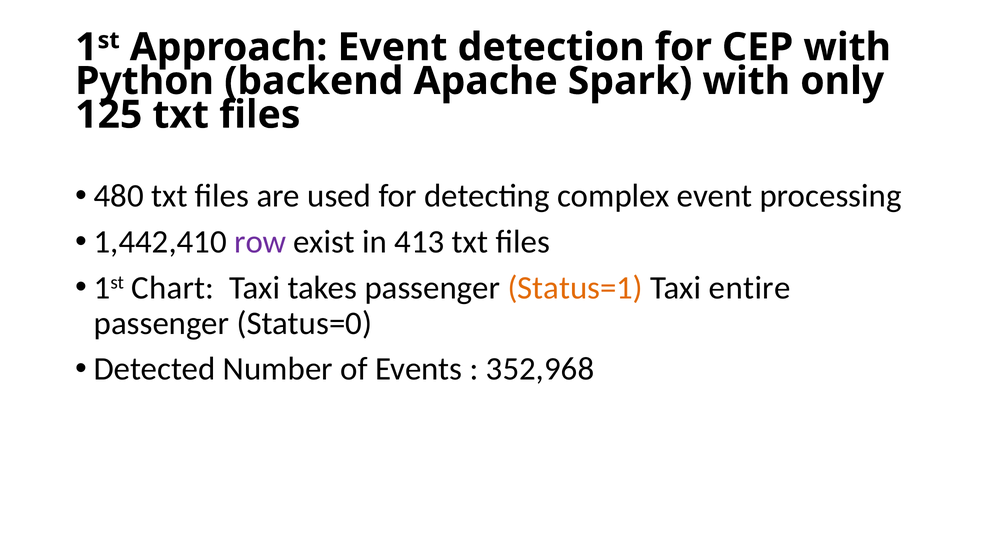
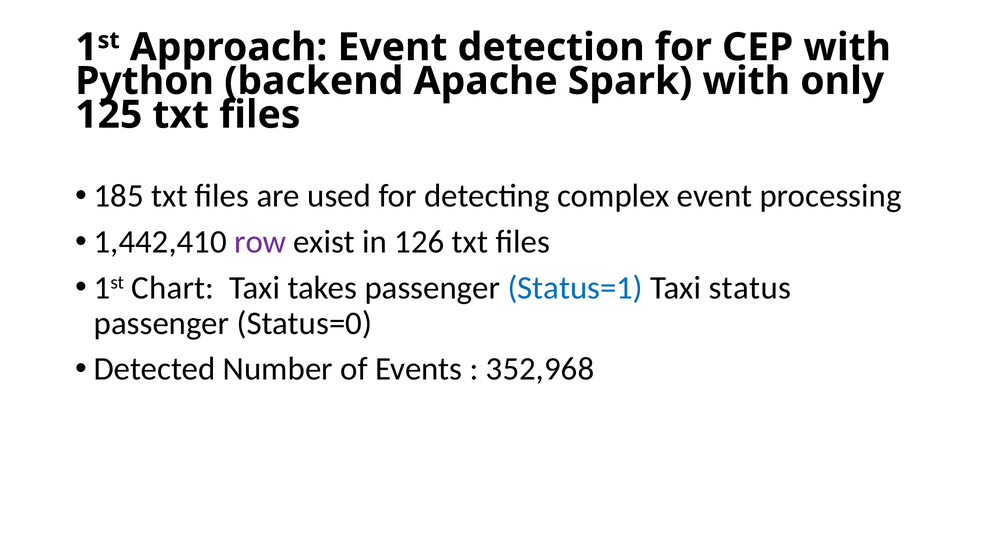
480: 480 -> 185 (119, 196)
413: 413 -> 126 (419, 242)
Status=1 colour: orange -> blue (575, 288)
entire: entire -> status (750, 288)
